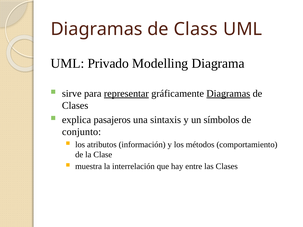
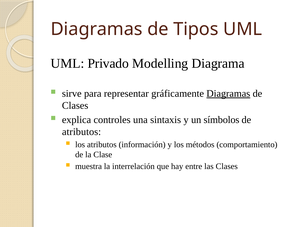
Class: Class -> Tipos (196, 29)
representar underline: present -> none (126, 94)
pasajeros: pasajeros -> controles (112, 120)
conjunto: conjunto -> atributos (82, 132)
